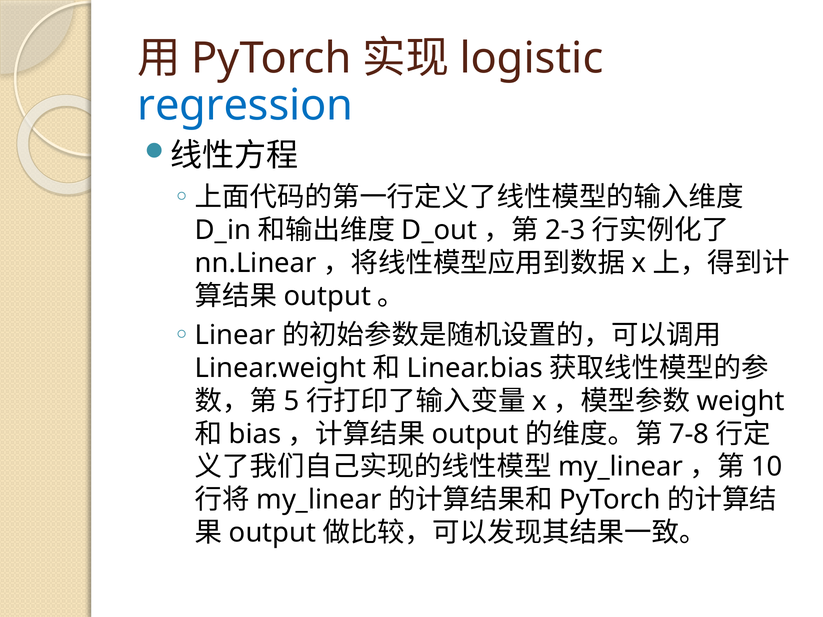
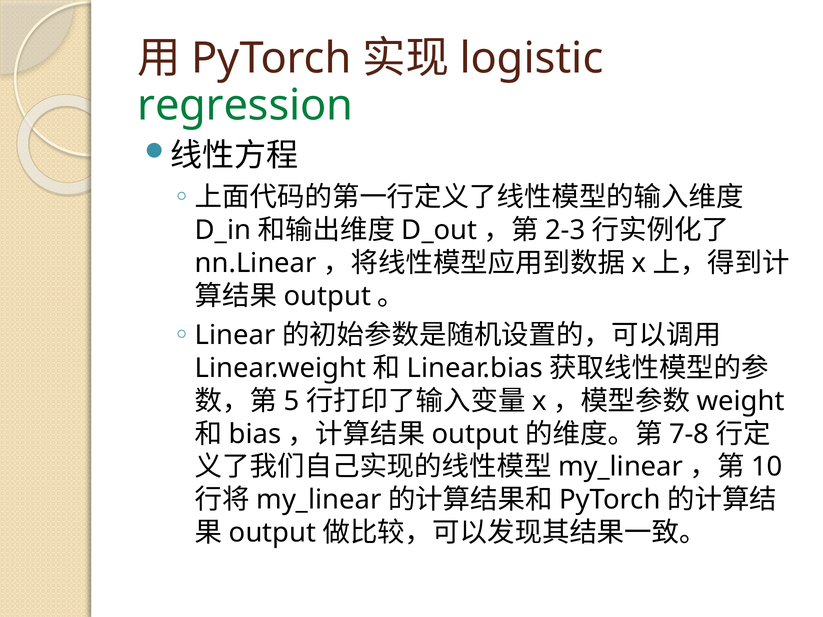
regression colour: blue -> green (245, 105)
